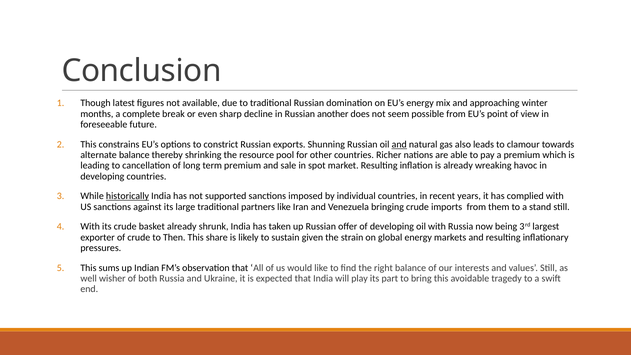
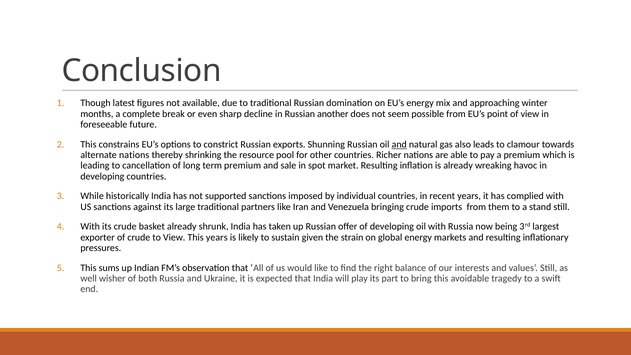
alternate balance: balance -> nations (134, 155)
historically underline: present -> none (127, 196)
to Then: Then -> View (174, 237)
This share: share -> years (217, 237)
